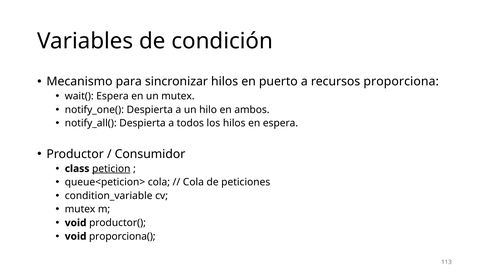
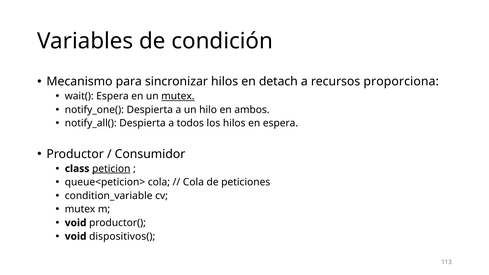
puerto: puerto -> detach (278, 82)
mutex underline: none -> present (178, 96)
proporciona(: proporciona( -> dispositivos( (122, 236)
